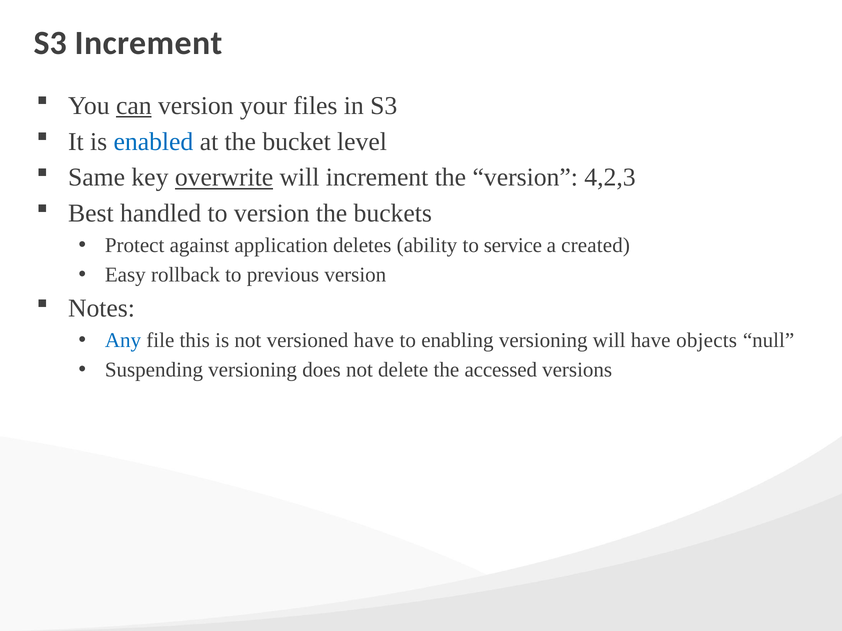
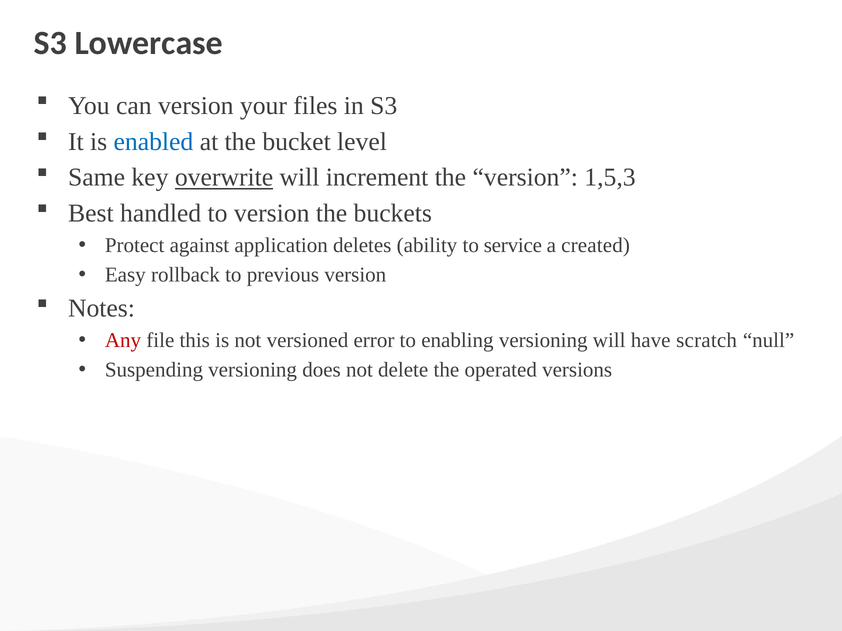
S3 Increment: Increment -> Lowercase (149, 43)
can underline: present -> none (134, 106)
4,2,3: 4,2,3 -> 1,5,3 (610, 178)
Any colour: blue -> red (123, 341)
versioned have: have -> error (374, 341)
objects: objects -> scratch (707, 341)
accessed: accessed -> operated (501, 370)
